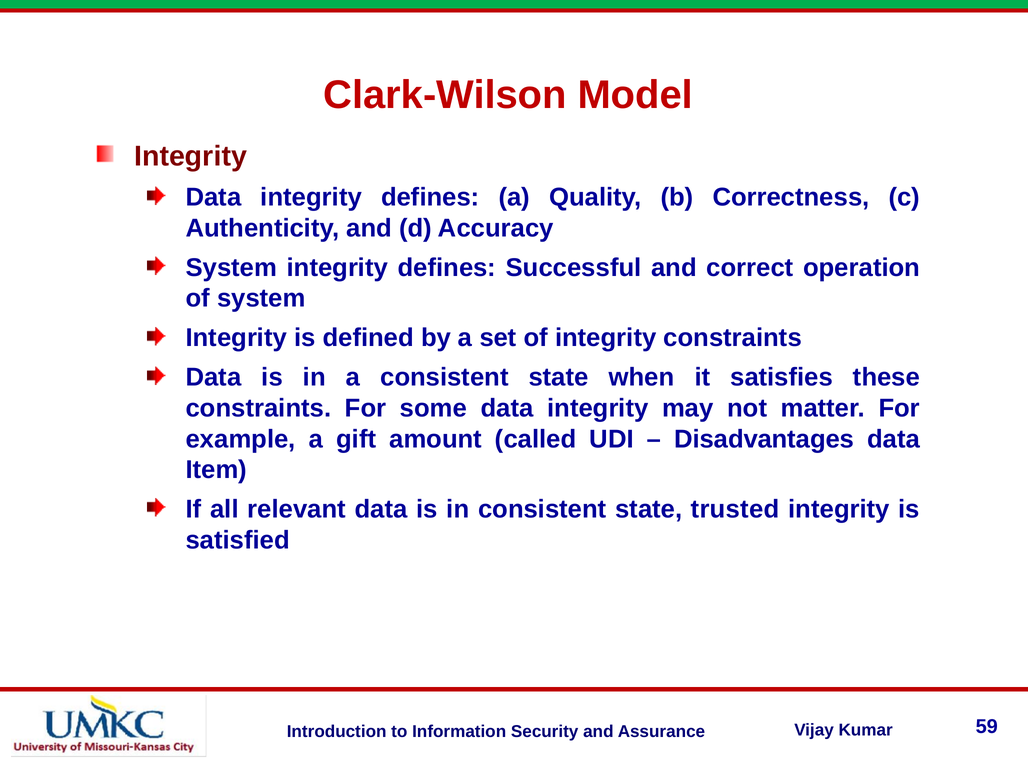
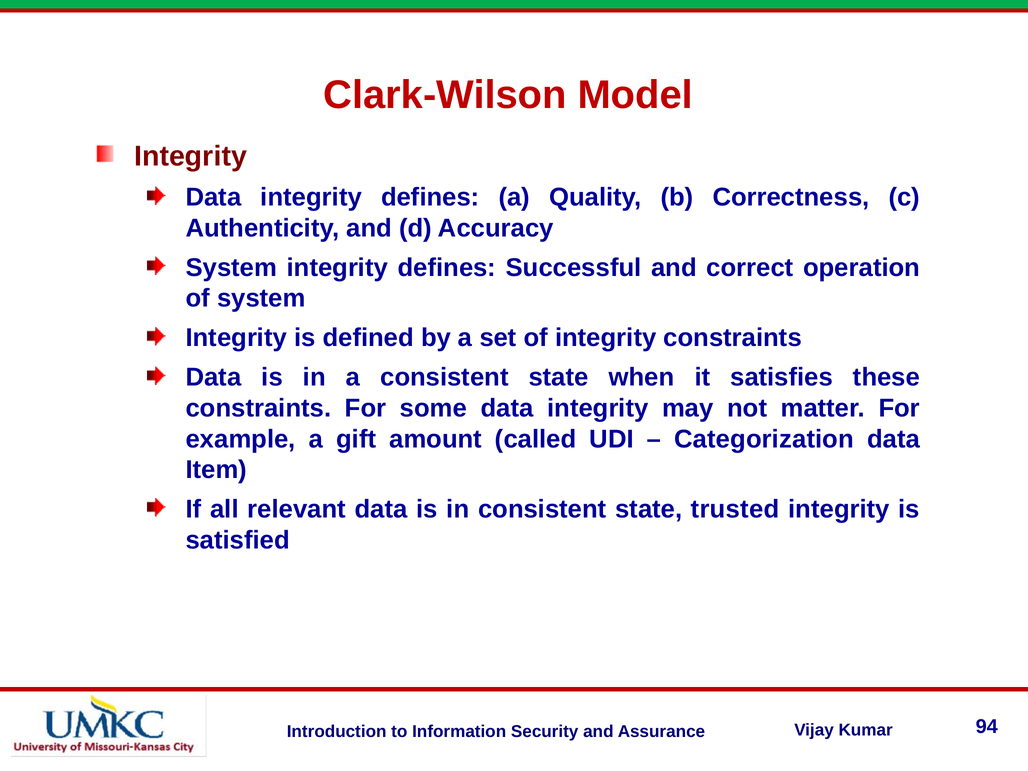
Disadvantages: Disadvantages -> Categorization (764, 439)
59: 59 -> 94 (987, 727)
